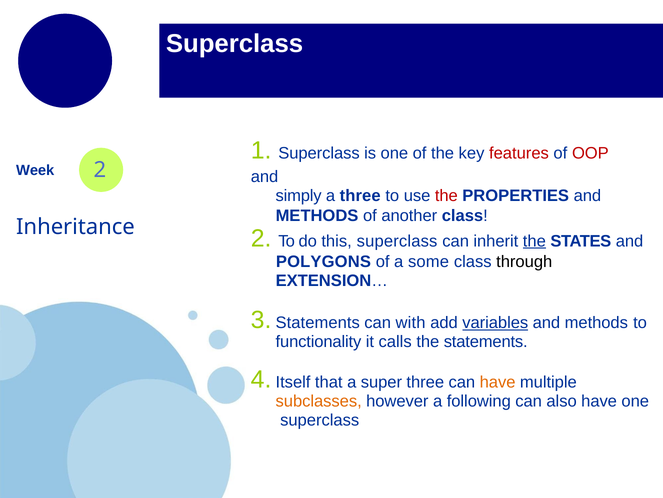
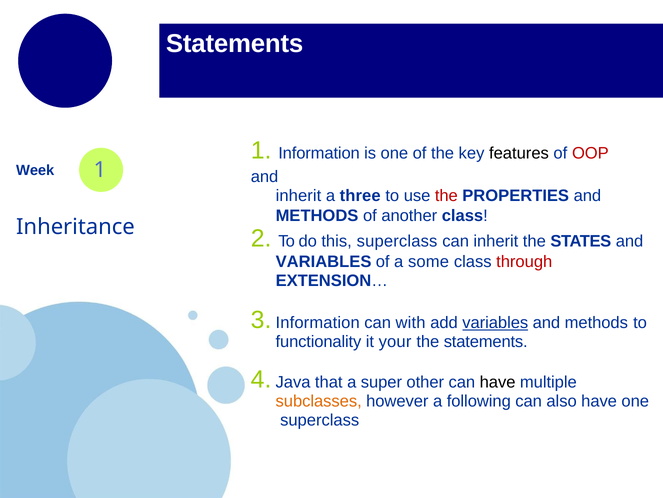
Superclass: Superclass -> Statements (235, 44)
1 Superclass: Superclass -> Information (319, 153)
features colour: red -> black (519, 153)
Week 2: 2 -> 1 (100, 170)
simply: simply -> inherit (298, 196)
the underline: present -> none (534, 241)
POLYGONS: POLYGONS -> VARIABLES (324, 261)
through colour: black -> red (524, 261)
Statements: Statements -> Information (318, 322)
calls: calls -> your (395, 341)
Itself: Itself -> Java (293, 382)
super three: three -> other (425, 382)
have colour: orange -> black (498, 382)
